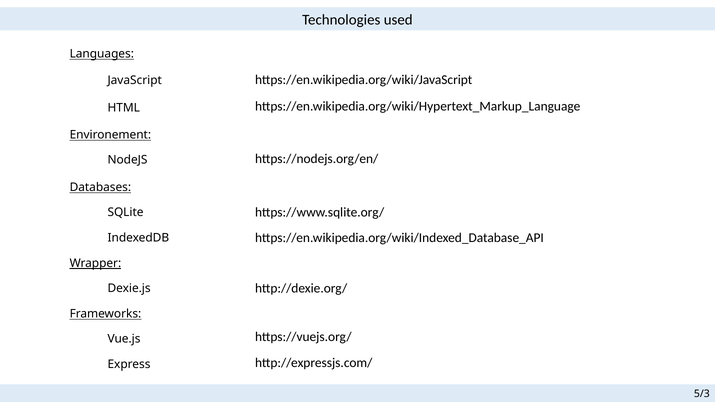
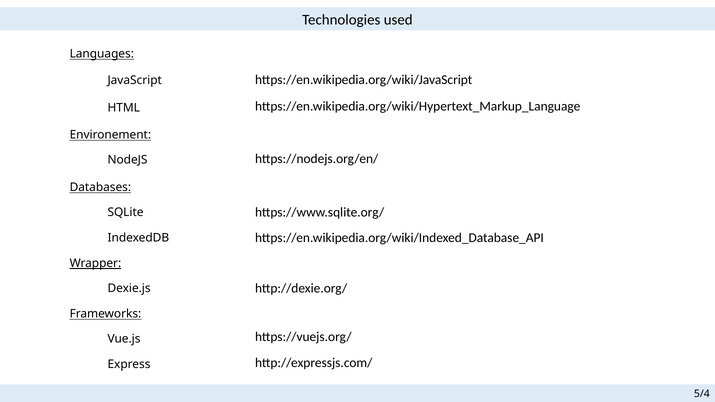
5/3: 5/3 -> 5/4 (702, 394)
